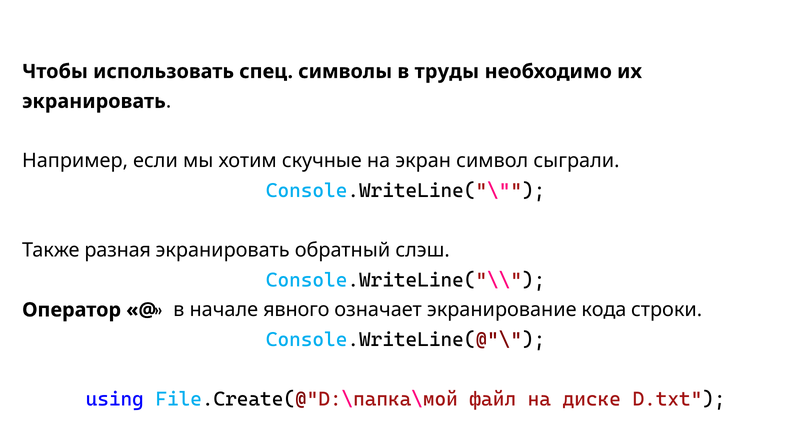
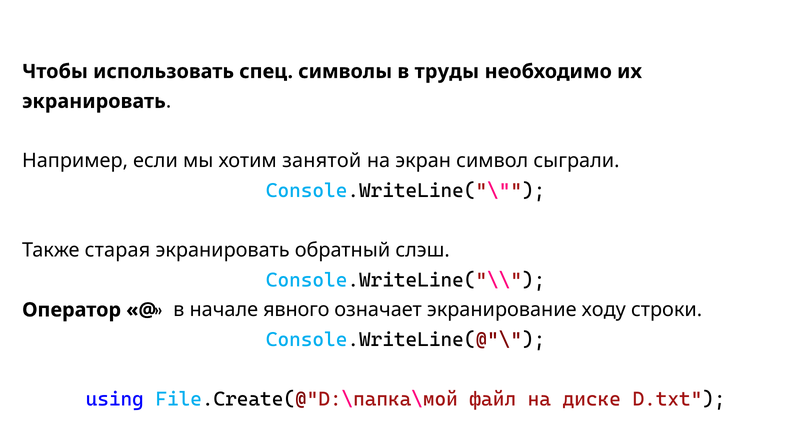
скучные: скучные -> занятой (322, 161)
разная: разная -> старая (117, 250)
кода: кода -> ходу (604, 310)
